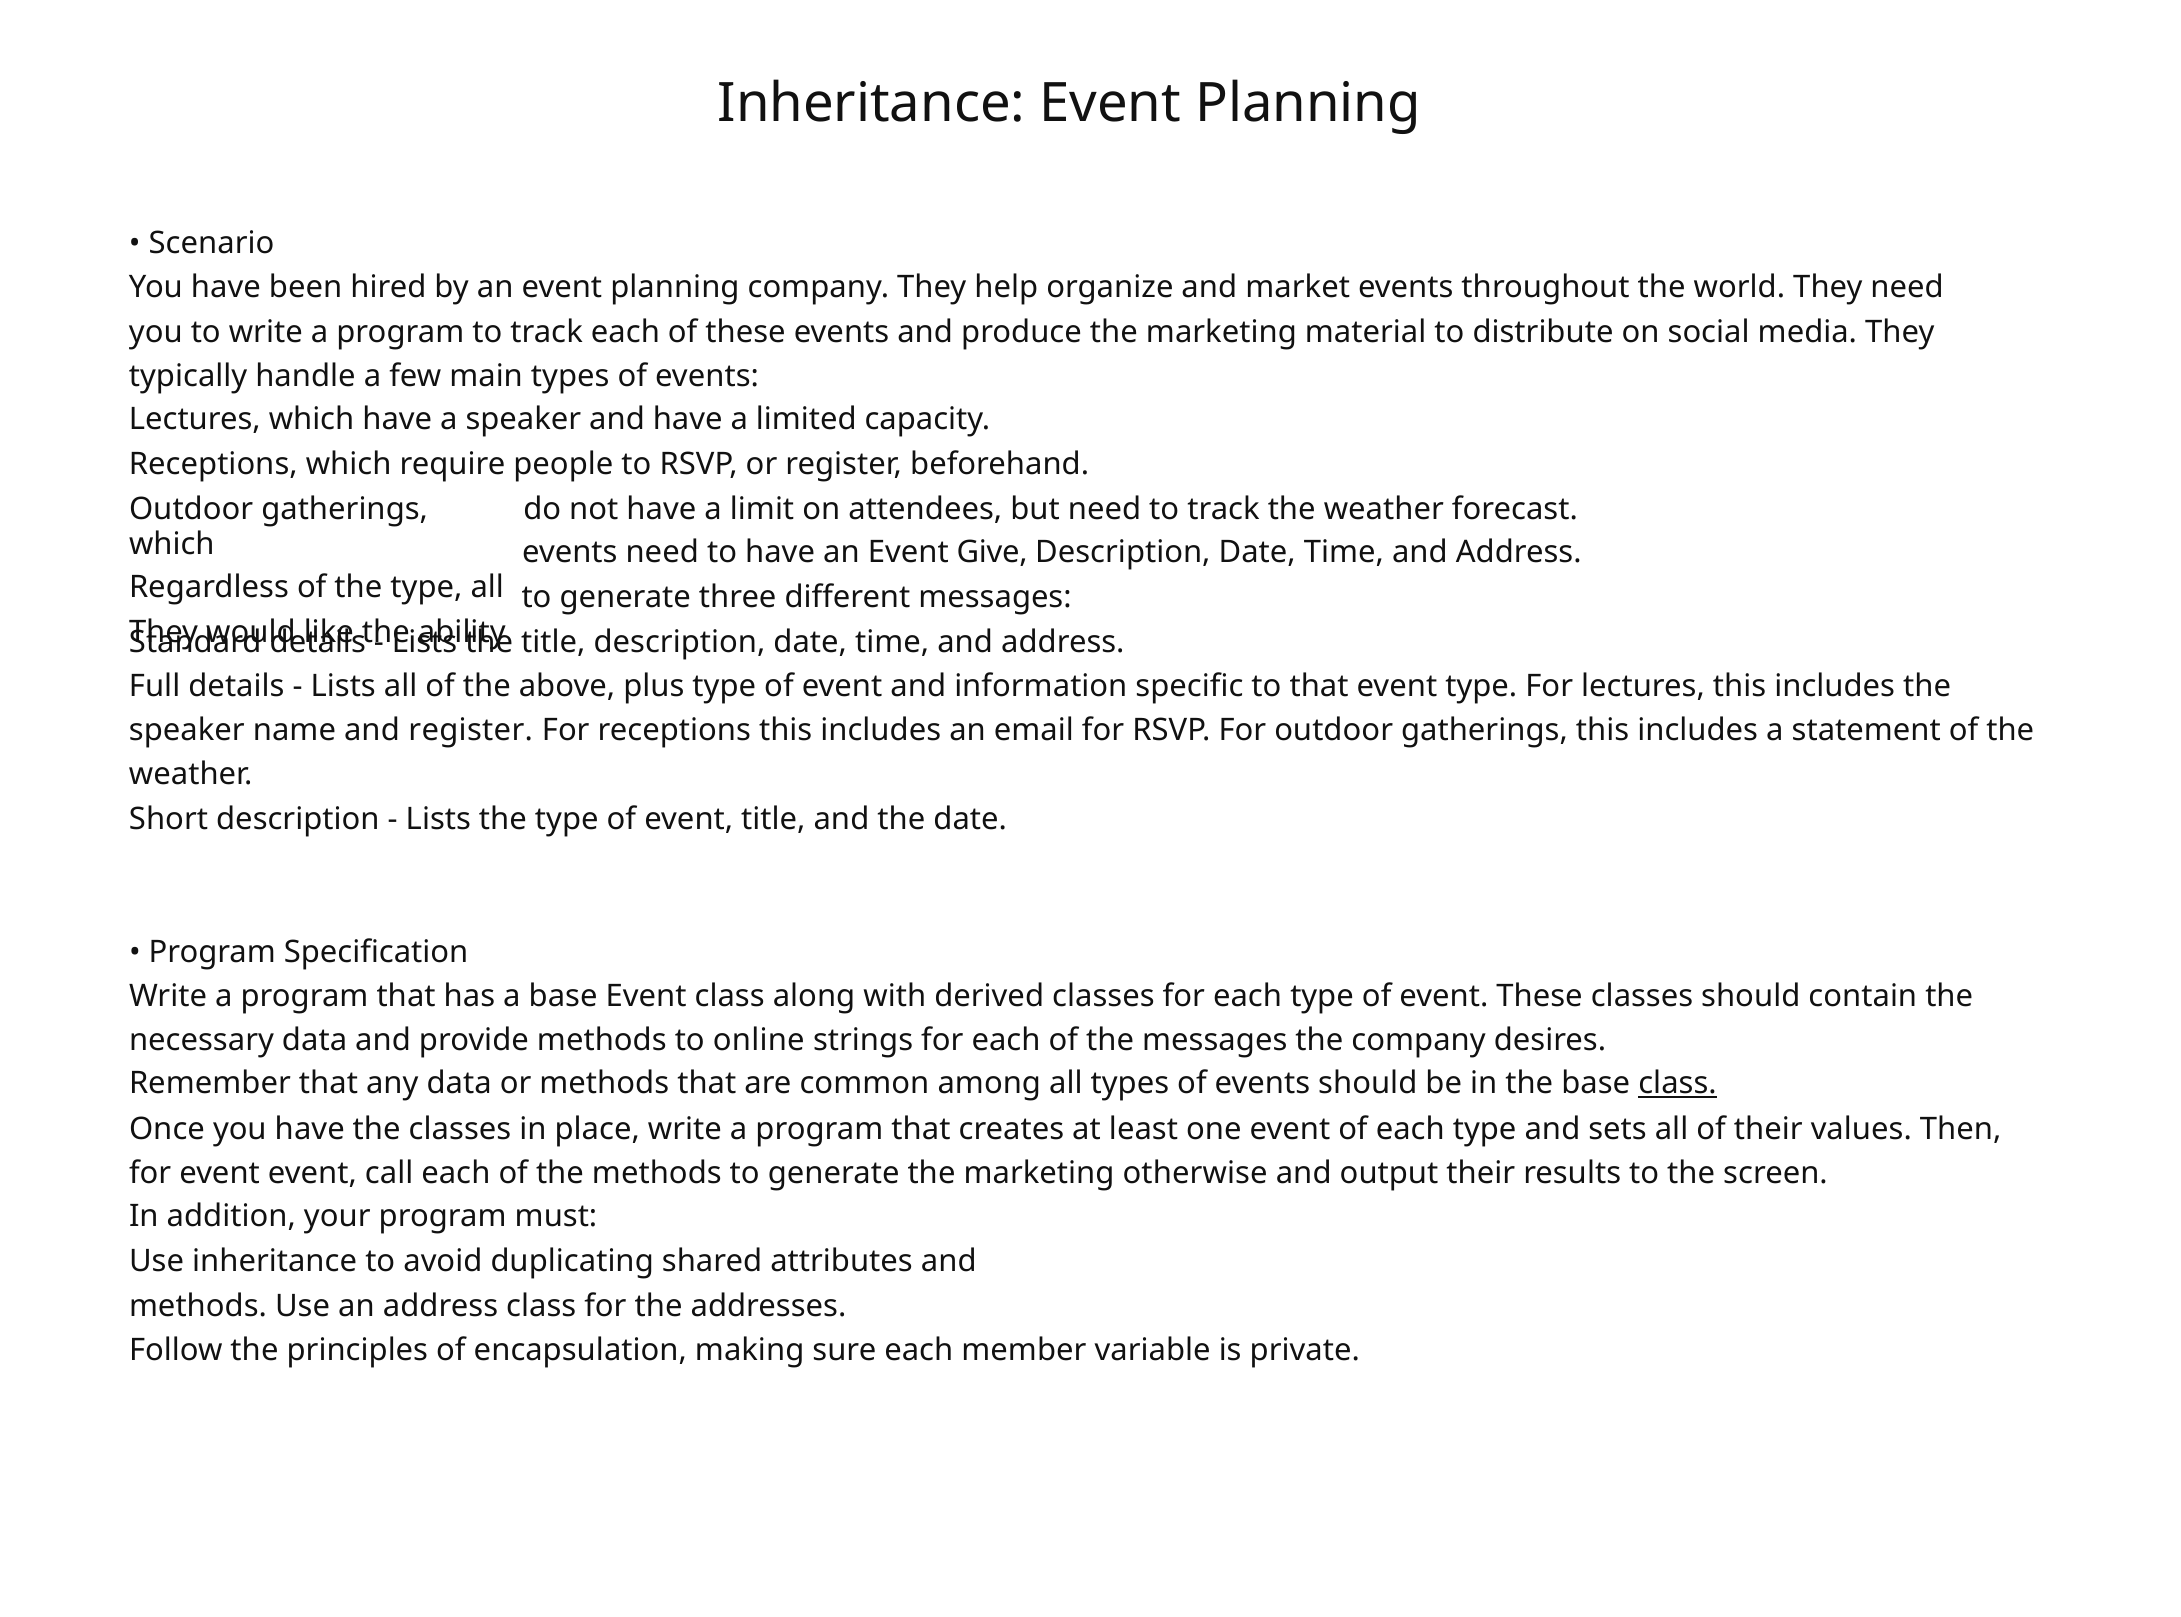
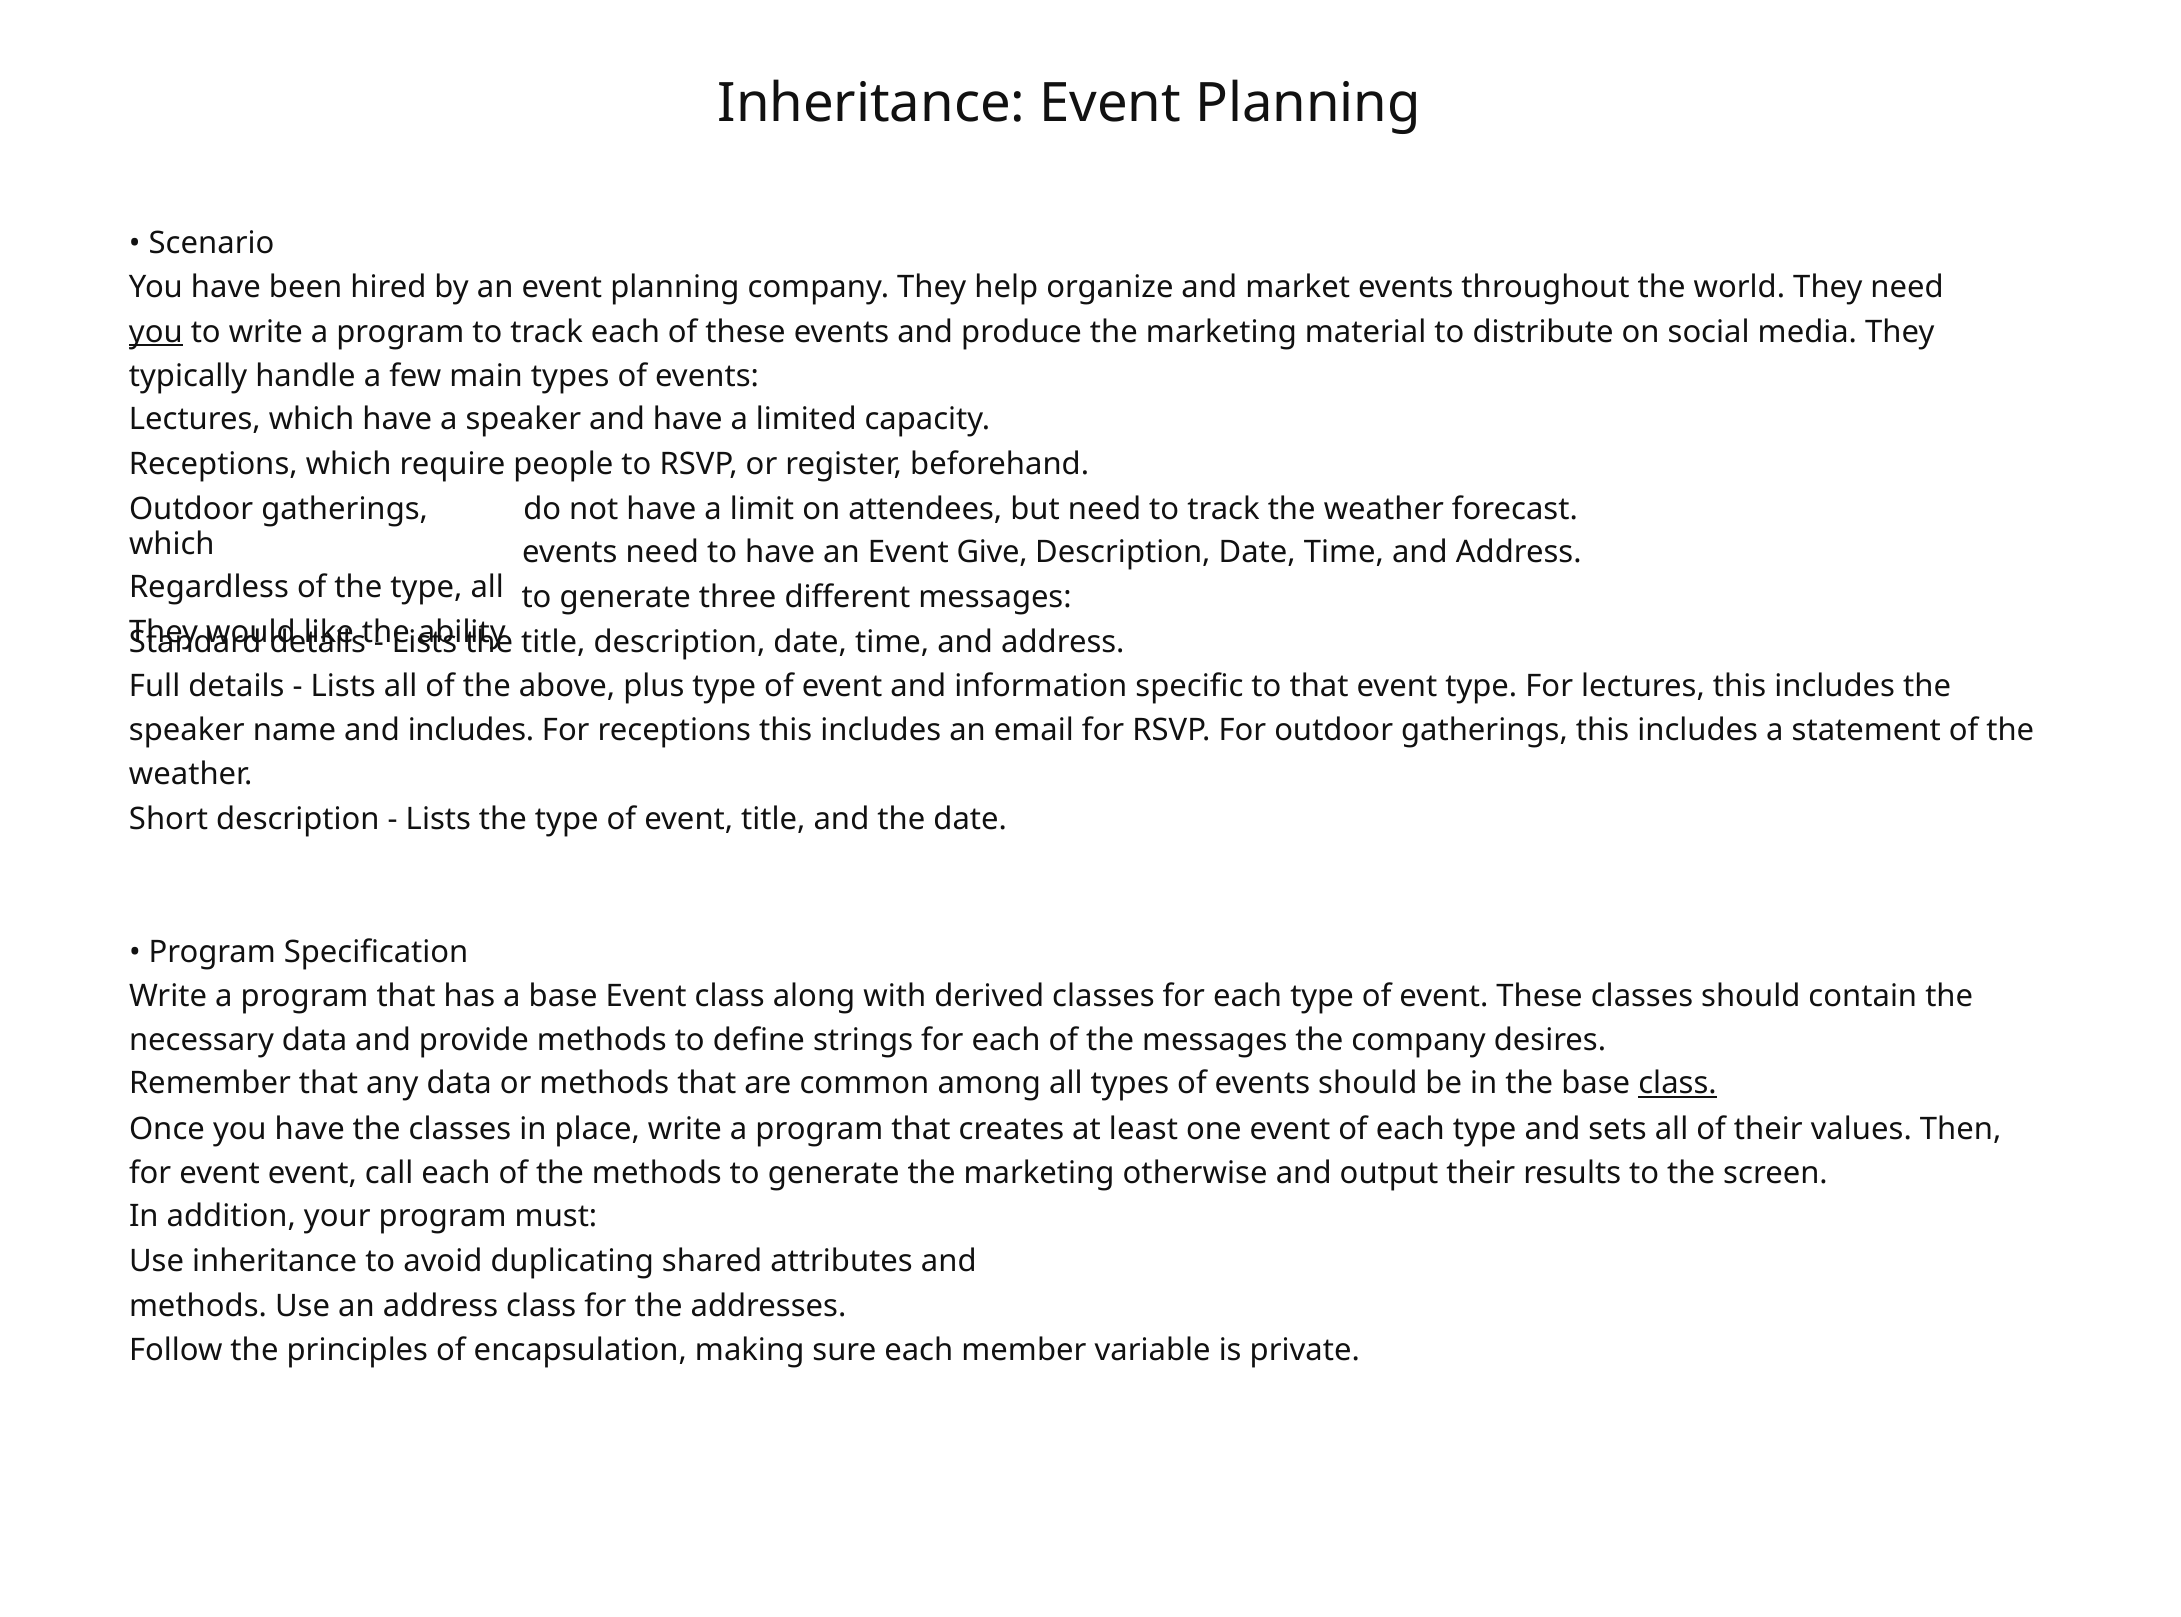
you underline: none -> present (156, 332)
and register: register -> includes (471, 731)
online: online -> define (759, 1041)
